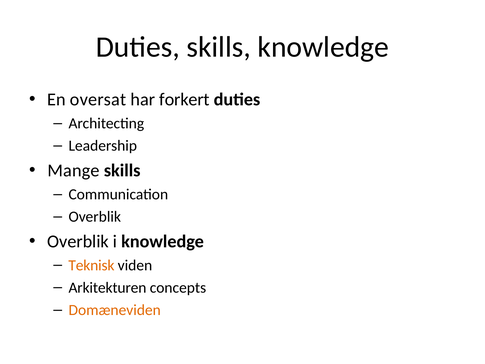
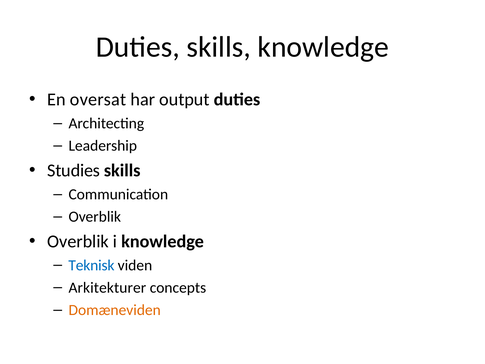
forkert: forkert -> output (184, 99)
Mange: Mange -> Studies (74, 170)
Teknisk colour: orange -> blue (91, 265)
Arkitekturen: Arkitekturen -> Arkitekturer (107, 287)
